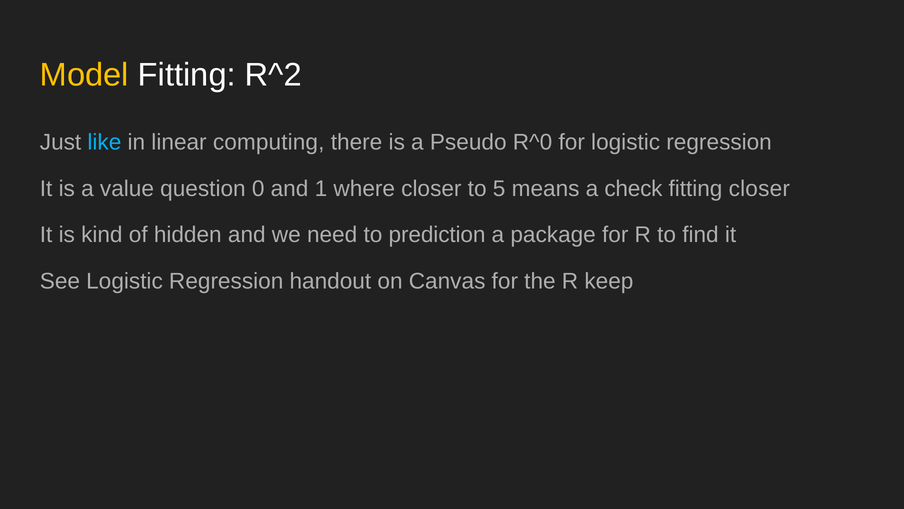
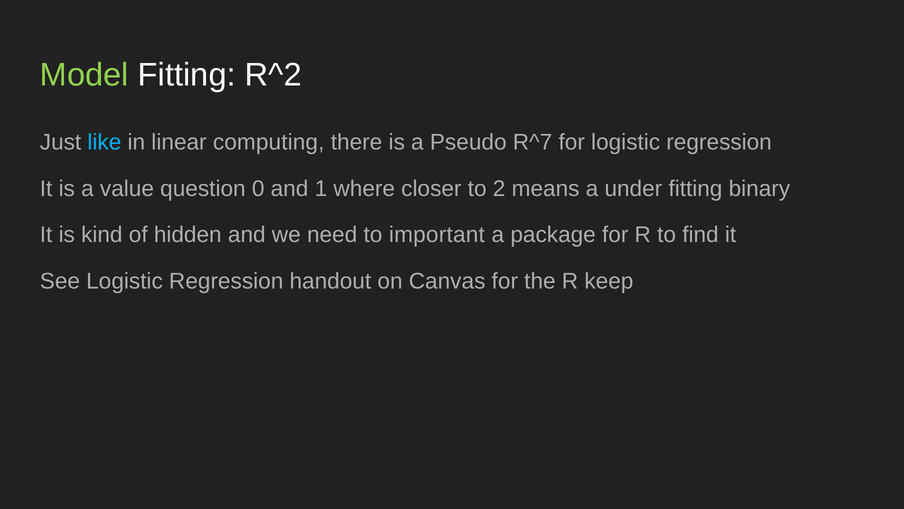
Model colour: yellow -> light green (84, 75)
R^0: R^0 -> R^7 (533, 142)
5: 5 -> 2 (499, 188)
check: check -> under (633, 188)
fitting closer: closer -> binary (759, 188)
prediction: prediction -> important (437, 235)
